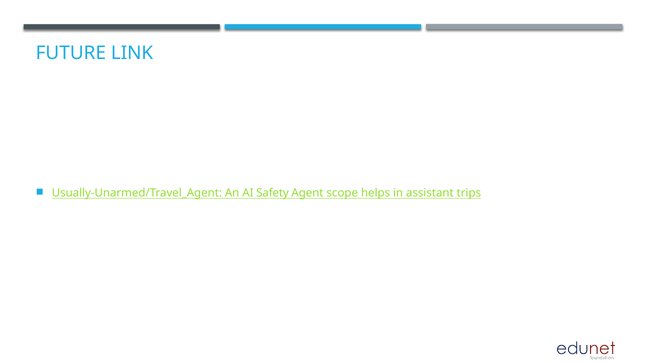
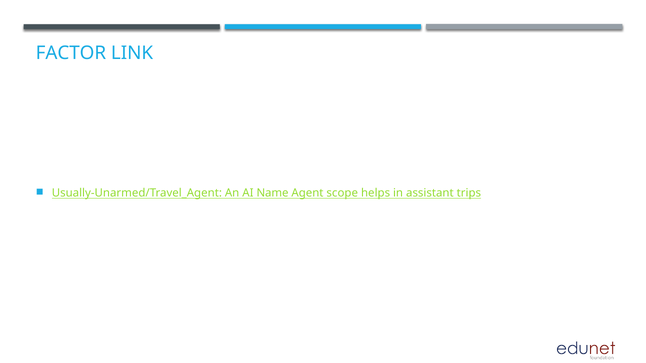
FUTURE: FUTURE -> FACTOR (71, 53)
Safety: Safety -> Name (273, 193)
